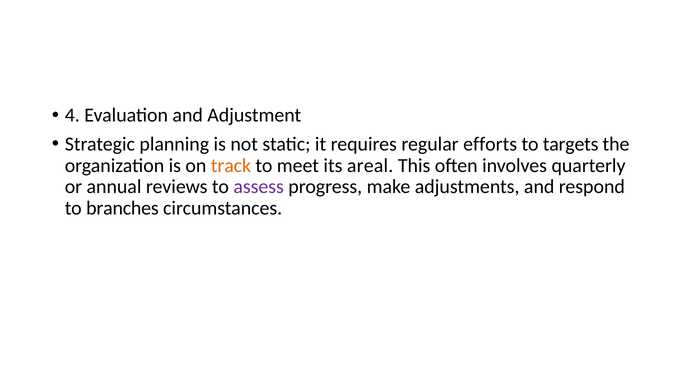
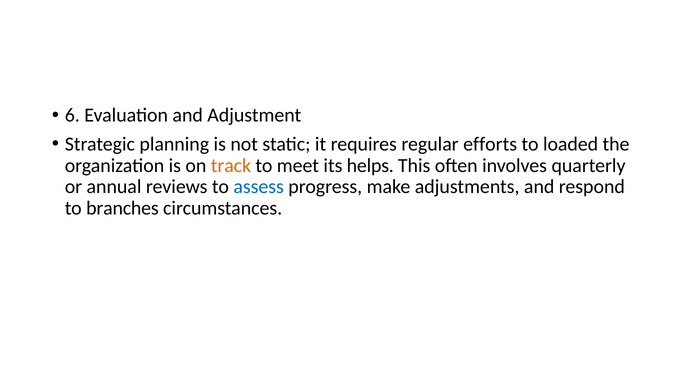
4: 4 -> 6 (72, 115)
targets: targets -> loaded (571, 144)
areal: areal -> helps (370, 165)
assess colour: purple -> blue (259, 187)
